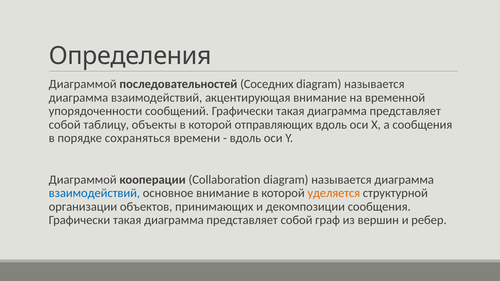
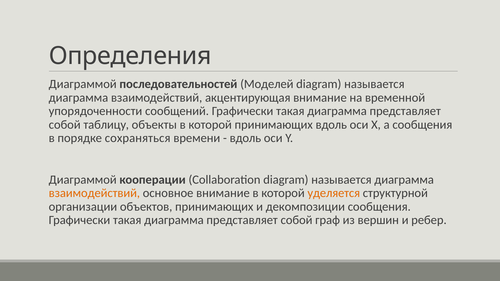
Соседних: Соседних -> Моделей (267, 84)
которой отправляющих: отправляющих -> принимающих (274, 125)
взаимодействий colour: blue -> orange (94, 193)
